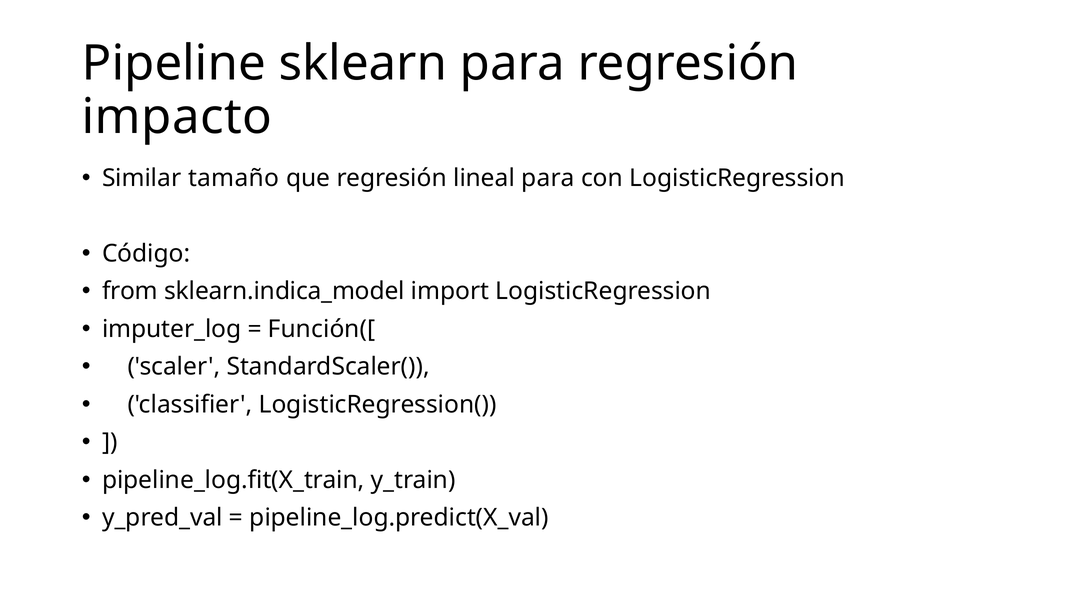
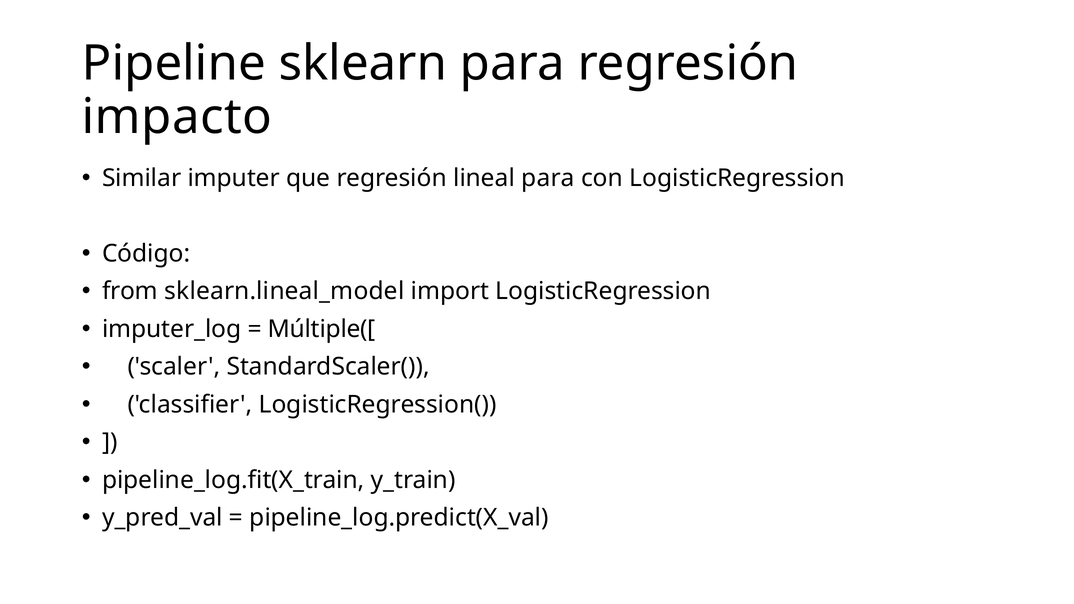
tamaño: tamaño -> imputer (234, 178)
sklearn.indica_model: sklearn.indica_model -> sklearn.lineal_model (284, 291)
Función([: Función([ -> Múltiple([ (322, 329)
